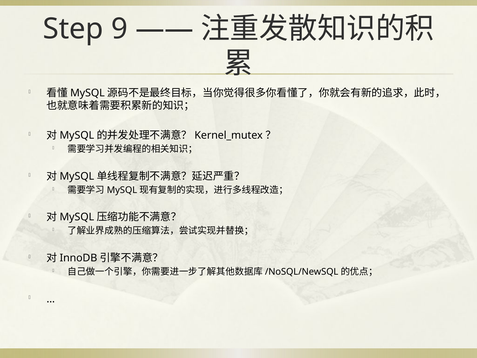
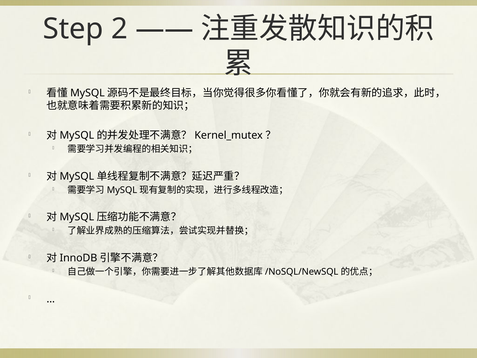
9: 9 -> 2 (120, 29)
